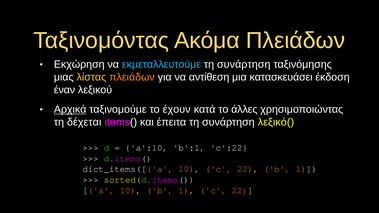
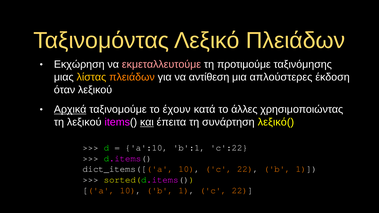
Ακόμα: Ακόμα -> Λεξικό (207, 40)
εκμεταλλευτούμε colour: light blue -> pink (161, 64)
συνάρτηση: συνάρτηση -> προτιμούμε (244, 64)
κατασκευάσει: κατασκευάσει -> απλούστερες (281, 77)
έναν: έναν -> όταν (64, 90)
τη δέχεται: δέχεται -> λεξικού (84, 122)
και underline: none -> present (147, 122)
